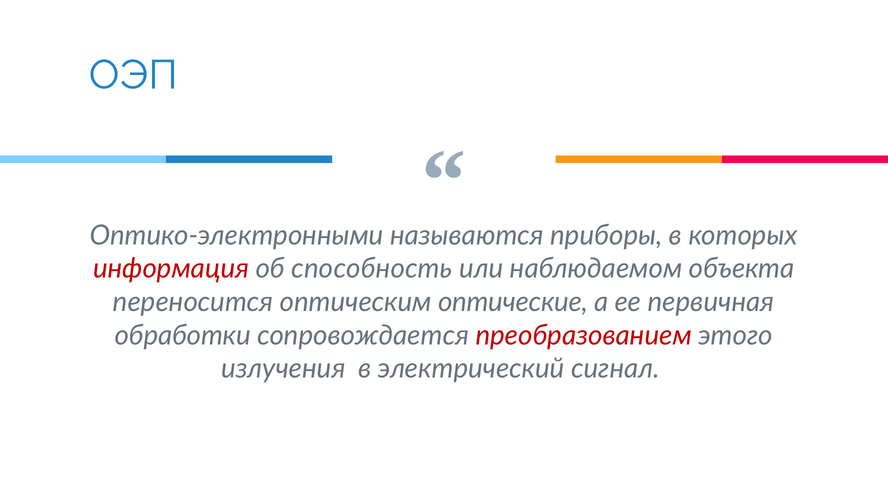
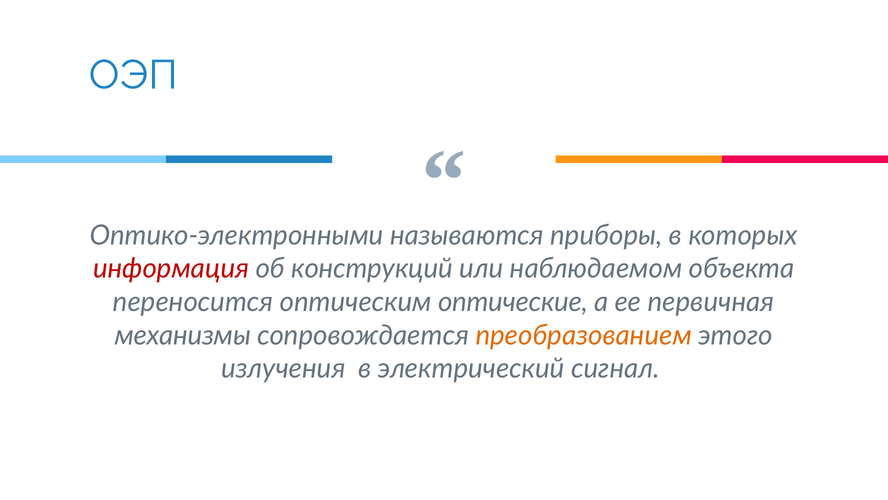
способность: способность -> конструкций (372, 269)
обработки: обработки -> механизмы (183, 335)
преобразованием colour: red -> orange (584, 335)
